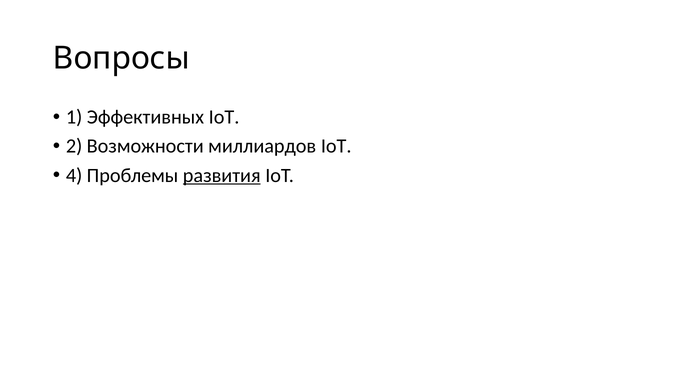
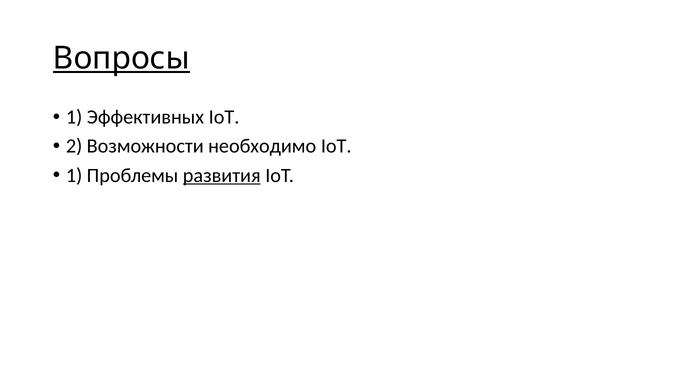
Вопросы underline: none -> present (121, 58)
миллиардов: миллиардов -> необходимо (262, 146)
4: 4 -> 1 (74, 176)
